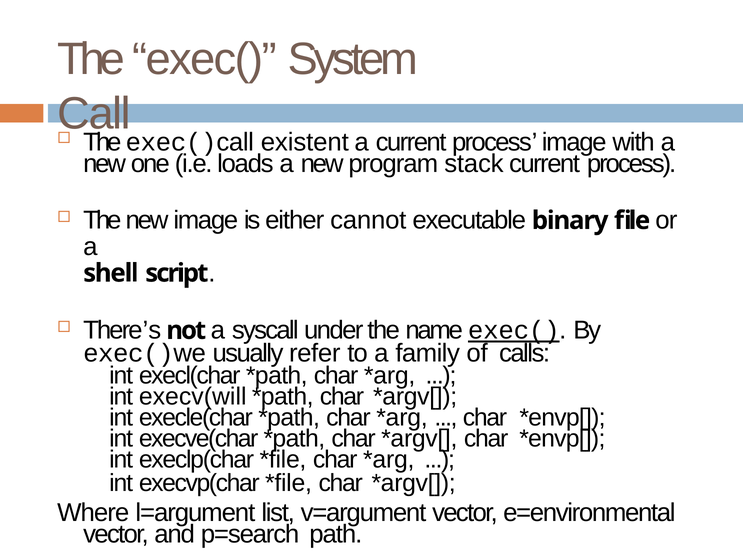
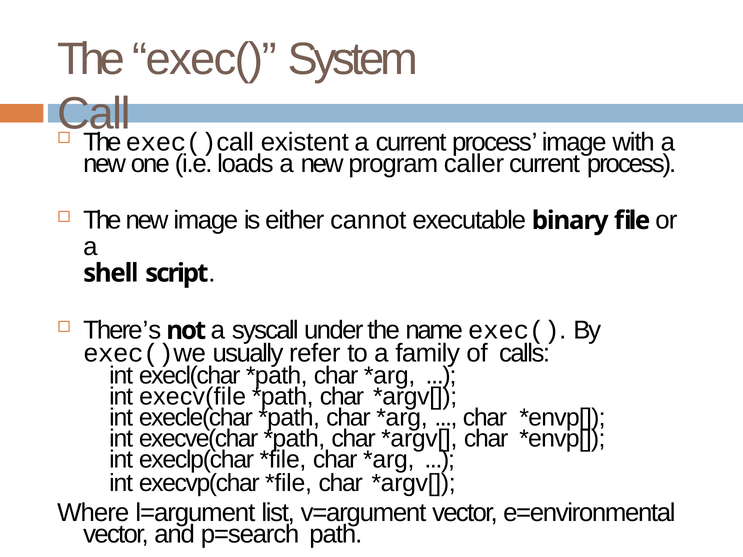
stack: stack -> caller (474, 164)
exec( underline: present -> none (514, 331)
execv(will: execv(will -> execv(file (193, 397)
